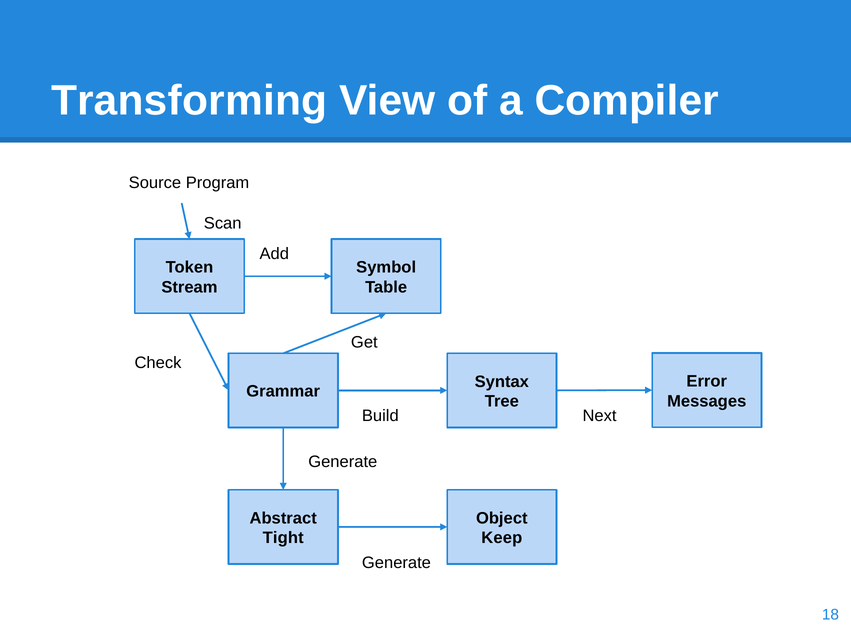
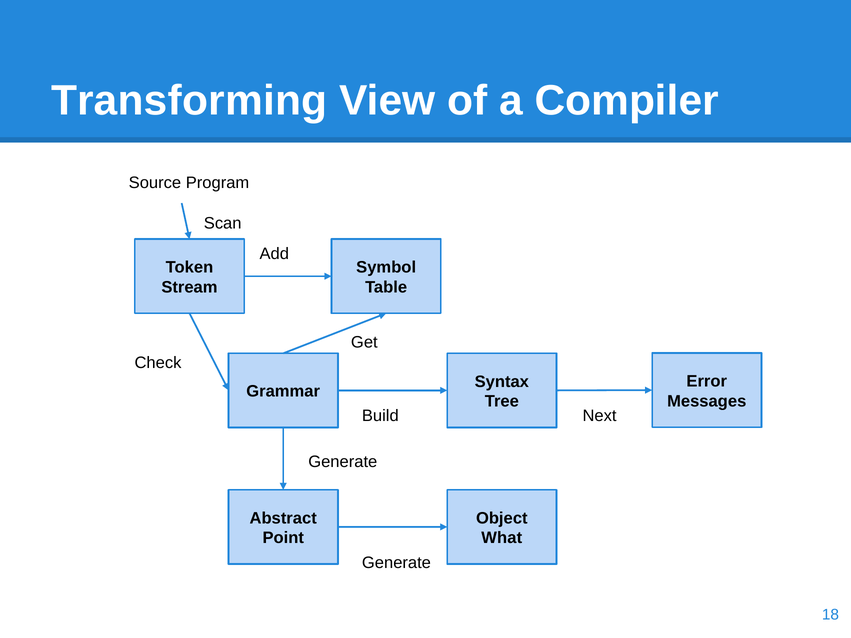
Tight: Tight -> Point (283, 538)
Keep: Keep -> What (502, 538)
